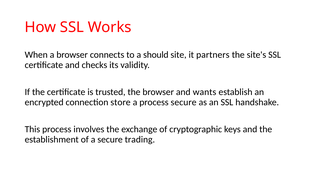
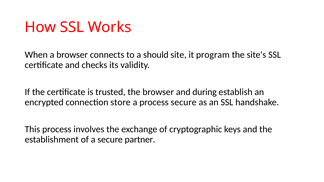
partners: partners -> program (213, 55)
wants: wants -> during (205, 92)
trading: trading -> partner (140, 140)
